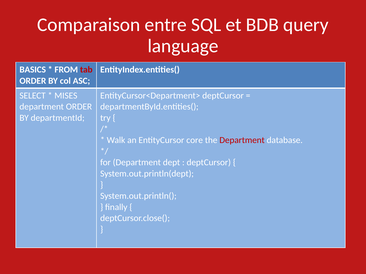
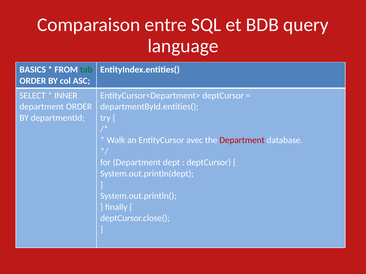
tab colour: red -> green (86, 70)
MISES: MISES -> INNER (66, 96)
core: core -> avec (195, 140)
